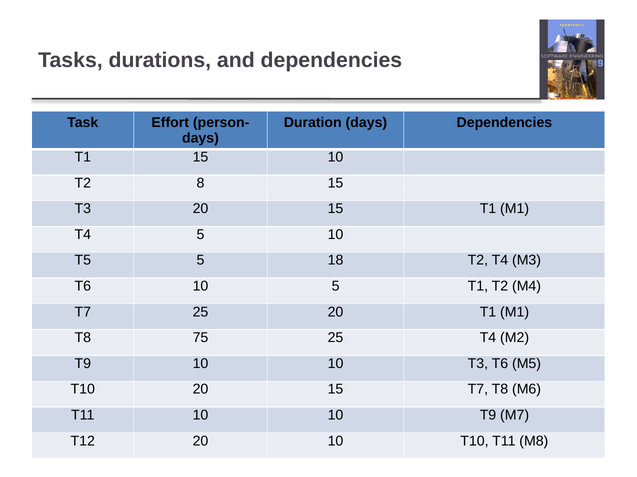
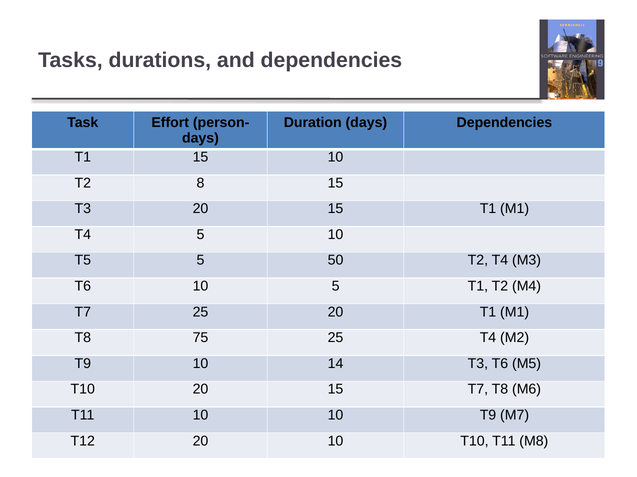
18: 18 -> 50 (336, 261)
T9 10 10: 10 -> 14 (336, 364)
